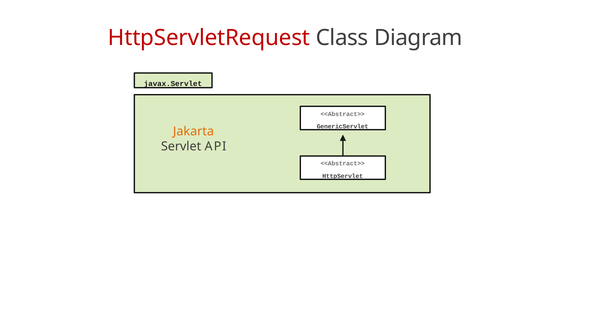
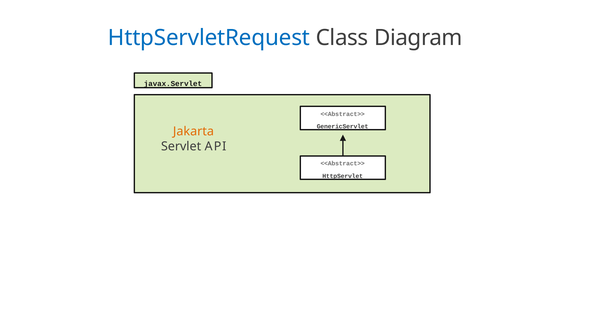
HttpServletRequest colour: red -> blue (209, 38)
